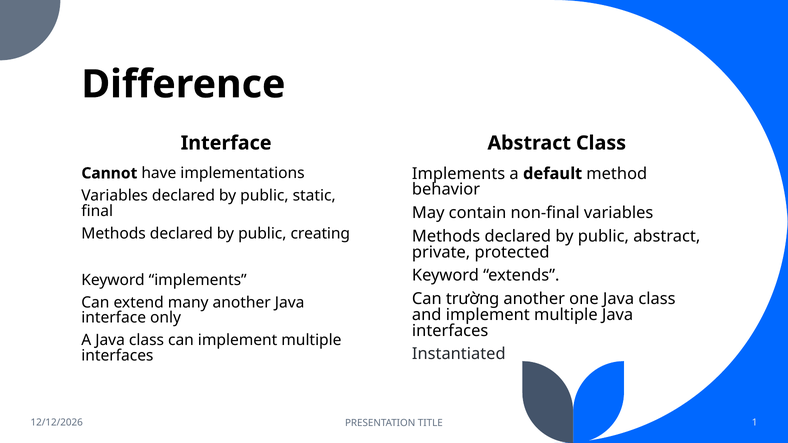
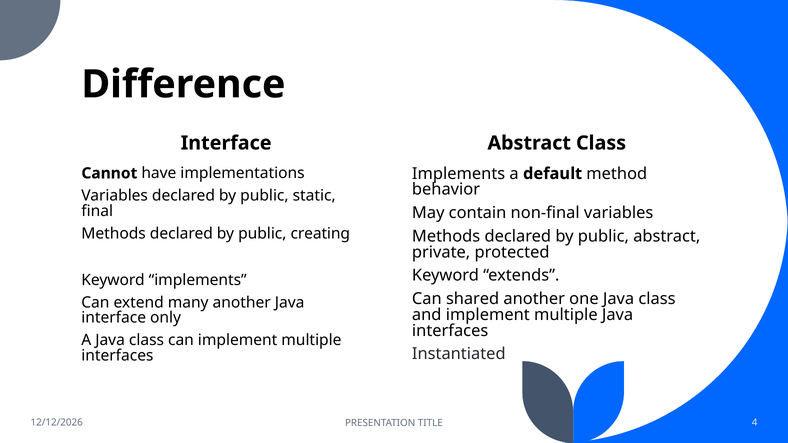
trường: trường -> shared (473, 299)
1: 1 -> 4 (755, 423)
